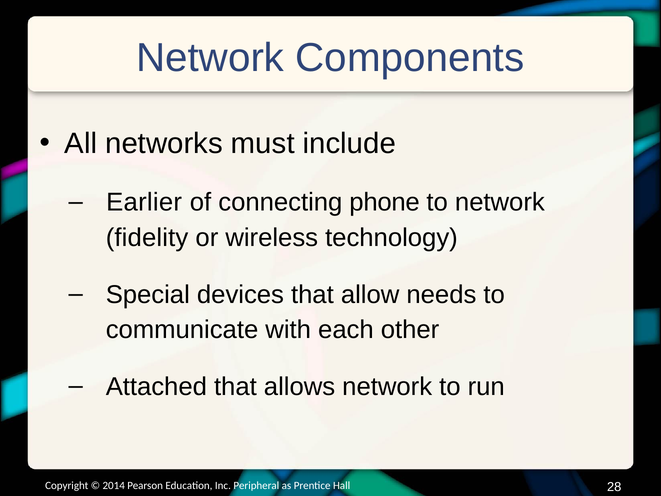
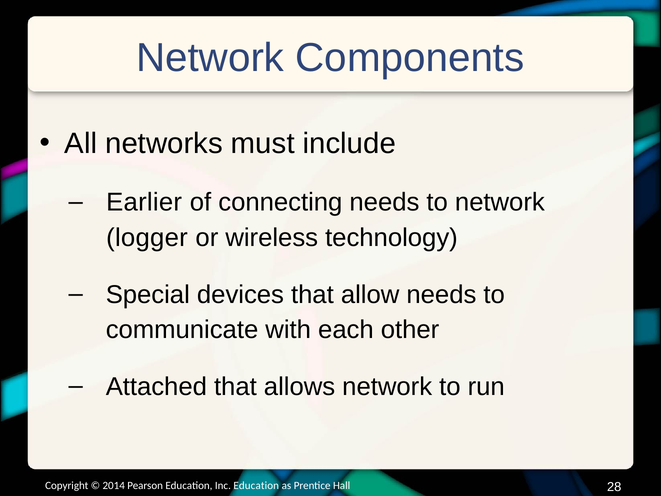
connecting phone: phone -> needs (384, 202)
fidelity: fidelity -> logger (147, 238)
Inc Peripheral: Peripheral -> Education (256, 486)
